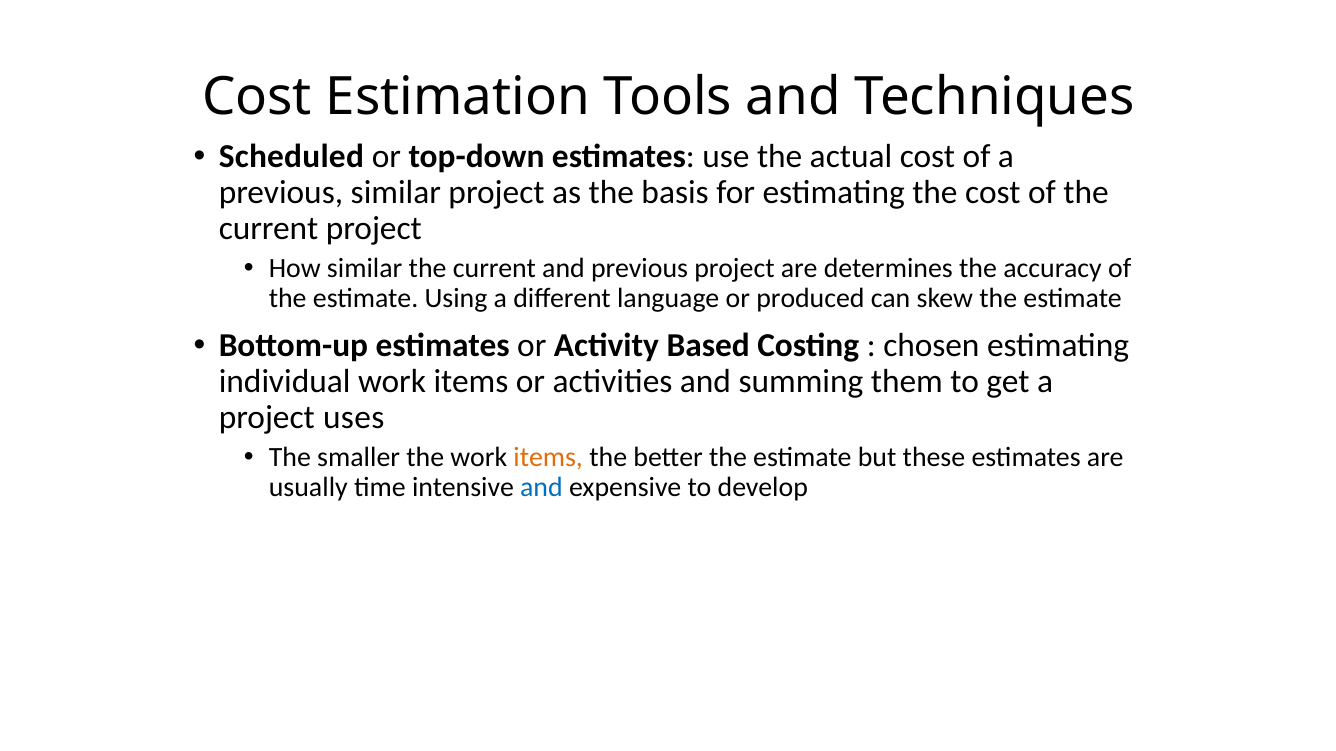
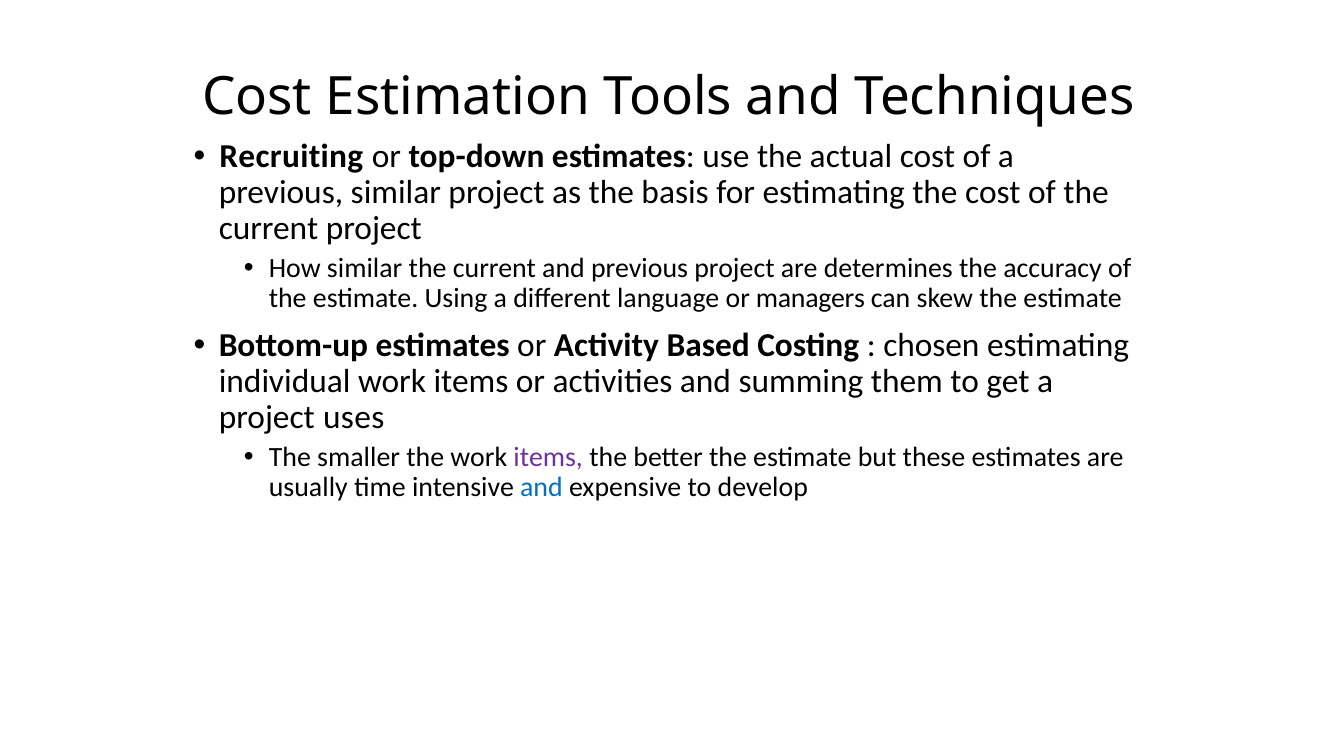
Scheduled: Scheduled -> Recruiting (291, 156)
produced: produced -> managers (811, 299)
items colour: orange -> purple (548, 458)
